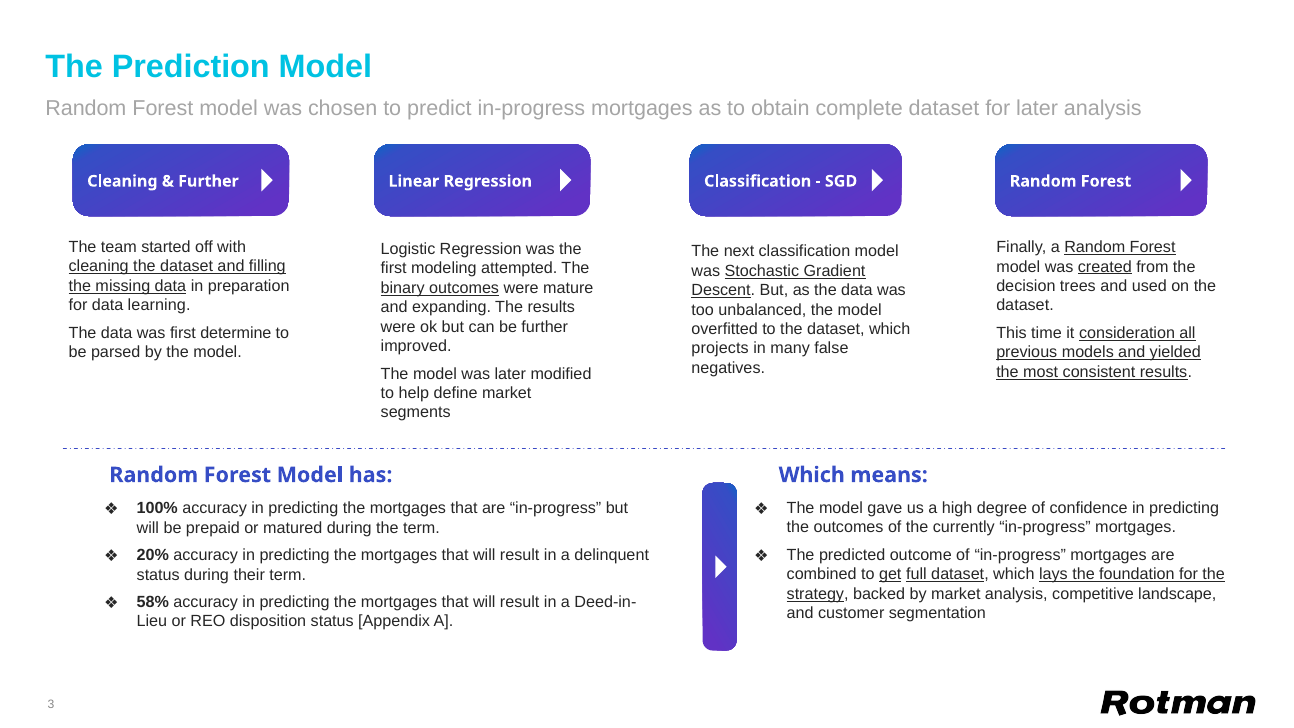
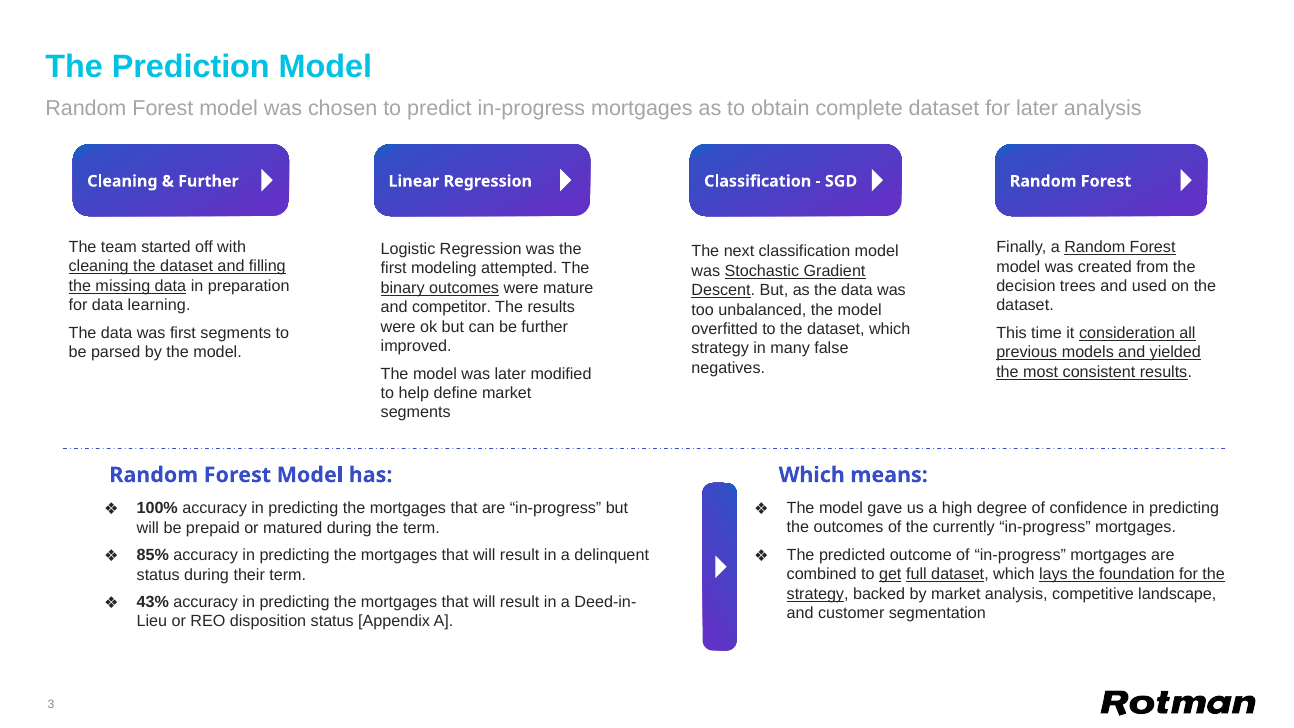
created underline: present -> none (1105, 267)
expanding: expanding -> competitor (452, 307)
first determine: determine -> segments (236, 333)
projects: projects -> strategy (720, 348)
20%: 20% -> 85% (153, 555)
58%: 58% -> 43% (153, 602)
